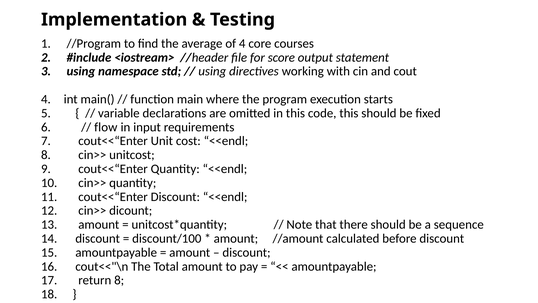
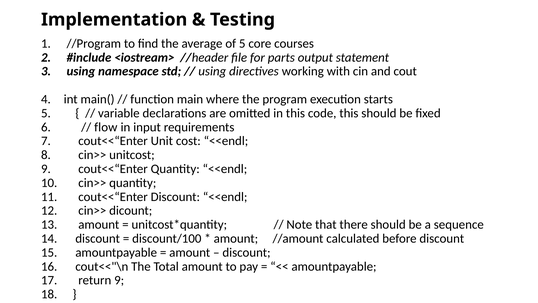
of 4: 4 -> 5 (242, 43)
score: score -> parts (281, 57)
return 8: 8 -> 9 (119, 280)
